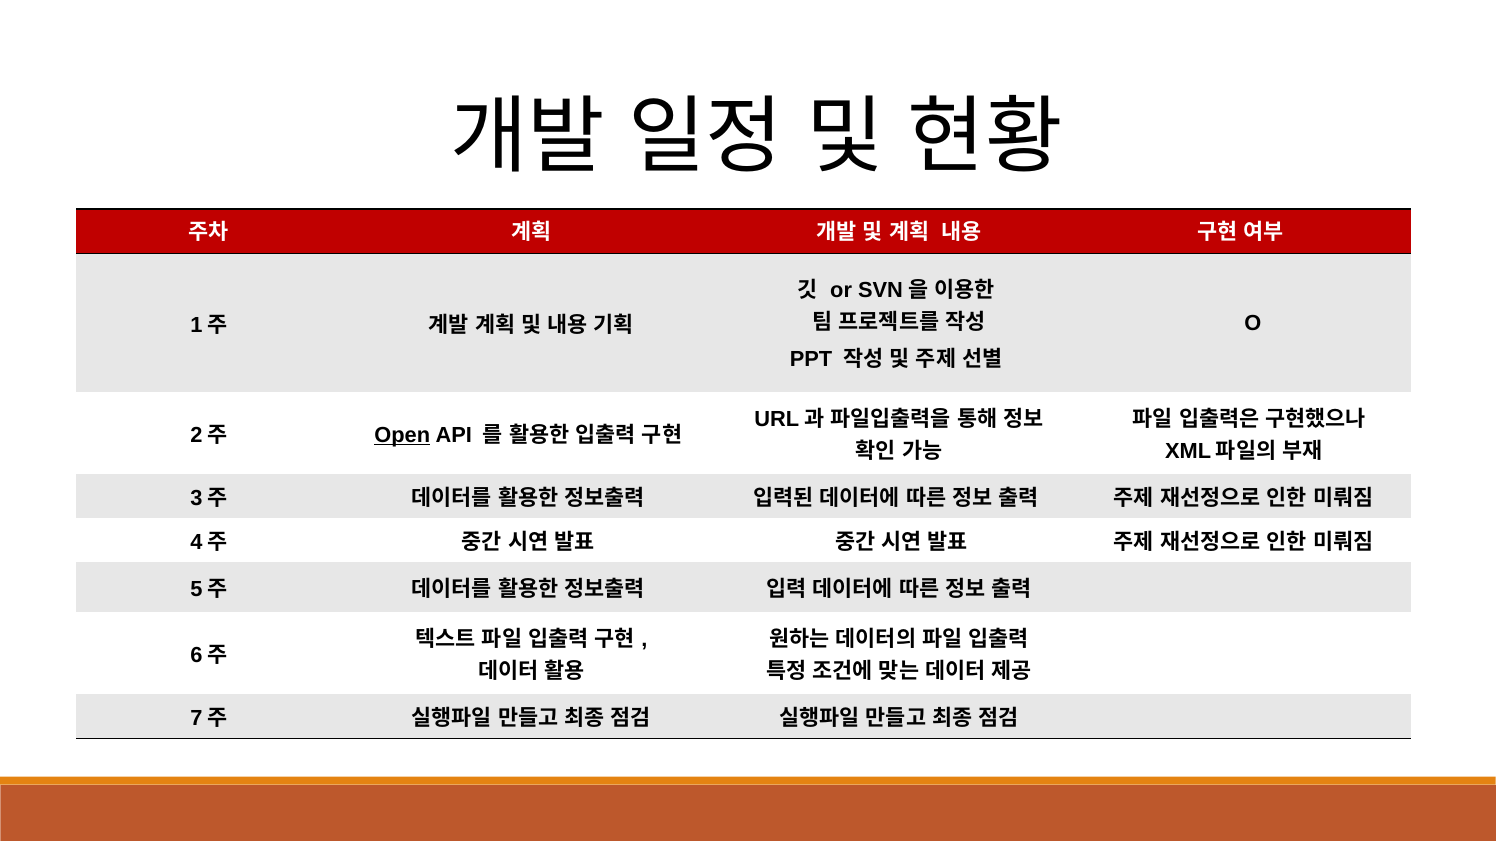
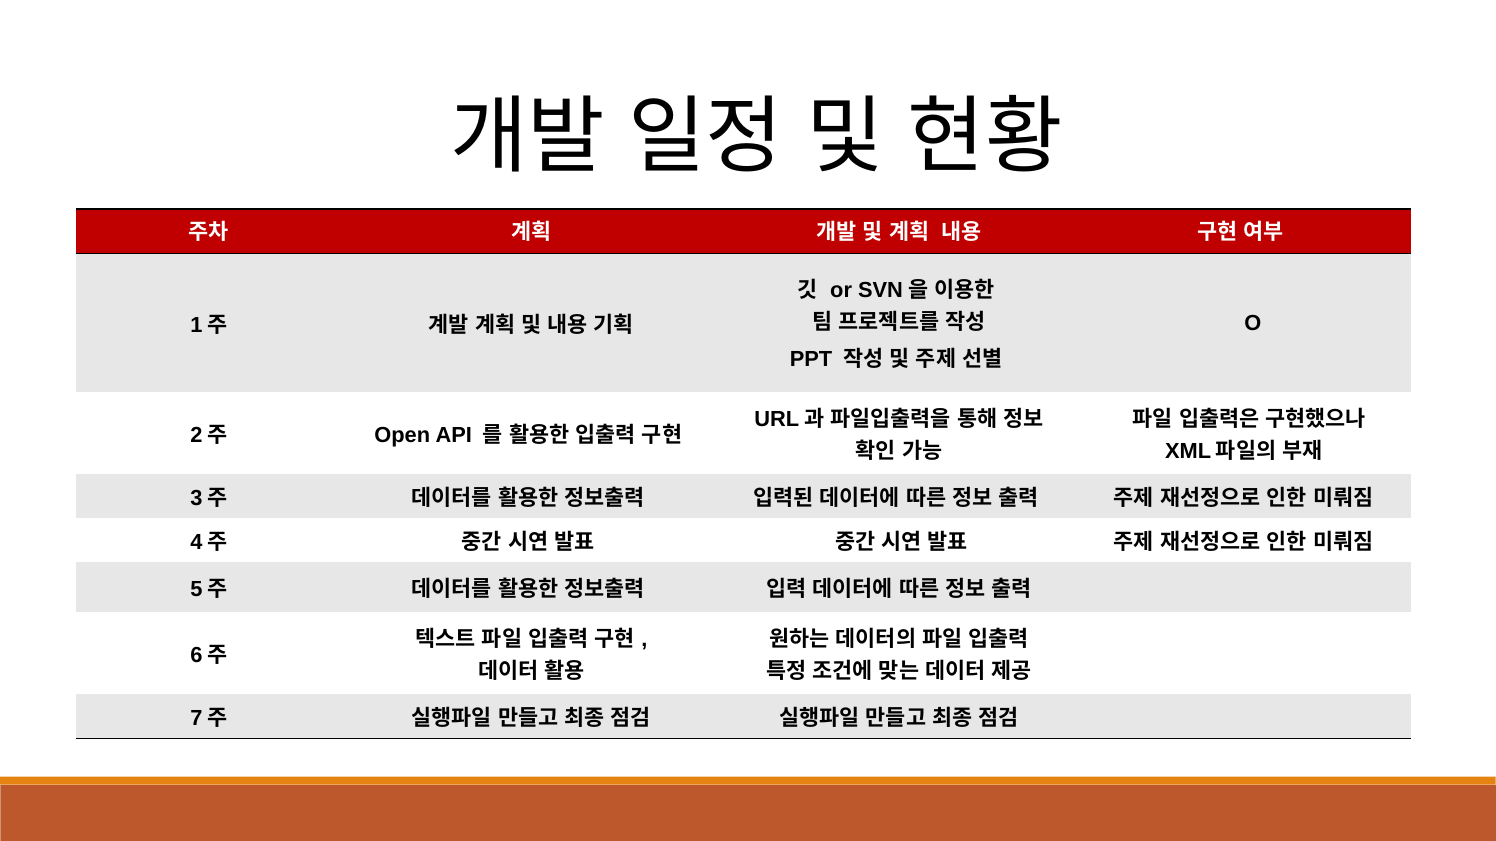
Open underline: present -> none (402, 435)
